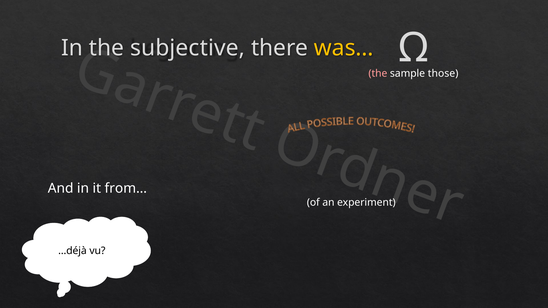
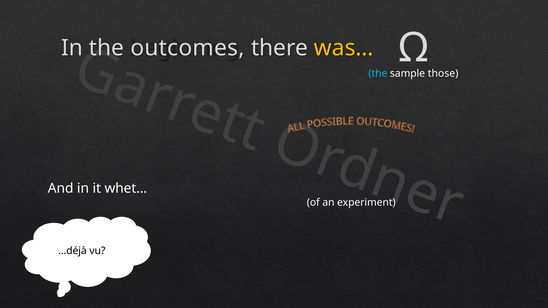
subjective: subjective -> outcomes (187, 48)
the colour: pink -> light blue (378, 74)
from…: from… -> whet… (126, 188)
